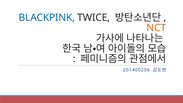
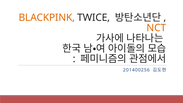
BLACKPINK colour: blue -> orange (47, 18)
